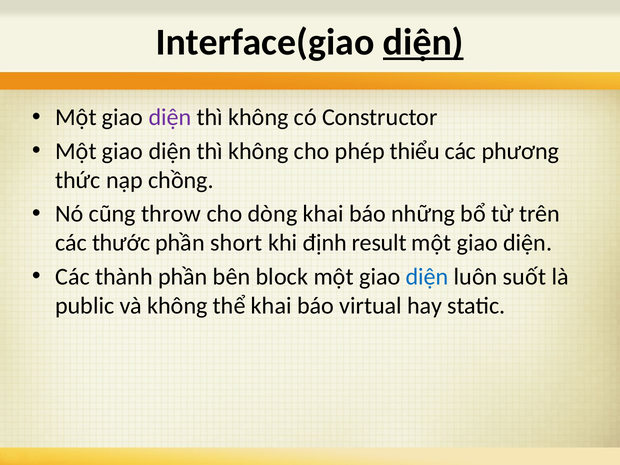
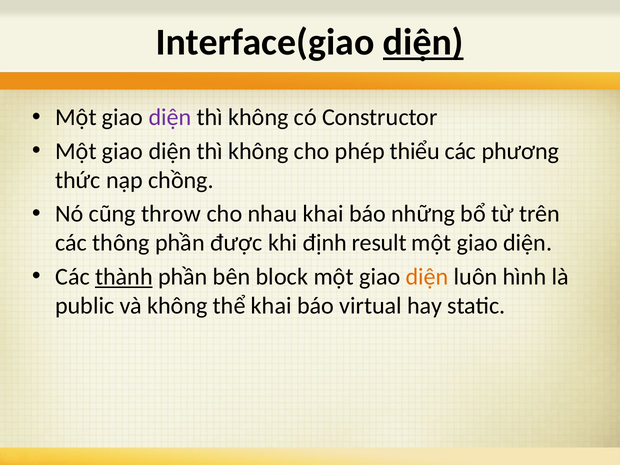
dòng: dòng -> nhau (273, 214)
thước: thước -> thông (121, 243)
short: short -> được (236, 243)
thành underline: none -> present (124, 277)
diện colour: blue -> orange (427, 277)
suốt: suốt -> hình (525, 277)
